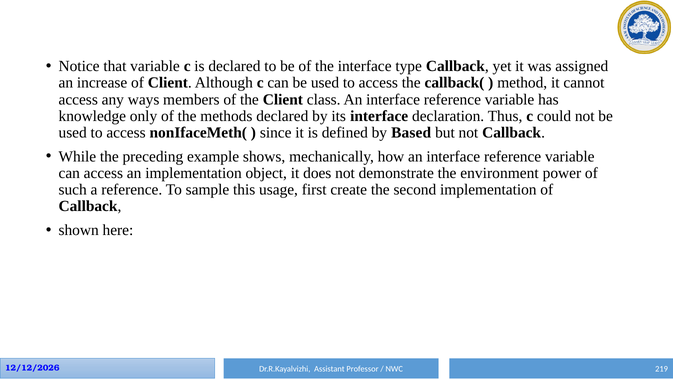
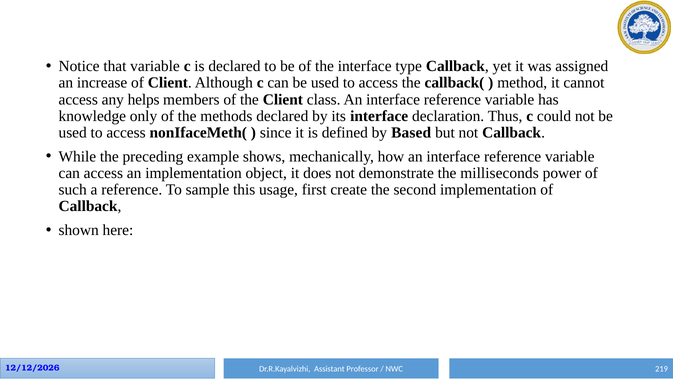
ways: ways -> helps (144, 99)
environment: environment -> milliseconds (500, 173)
